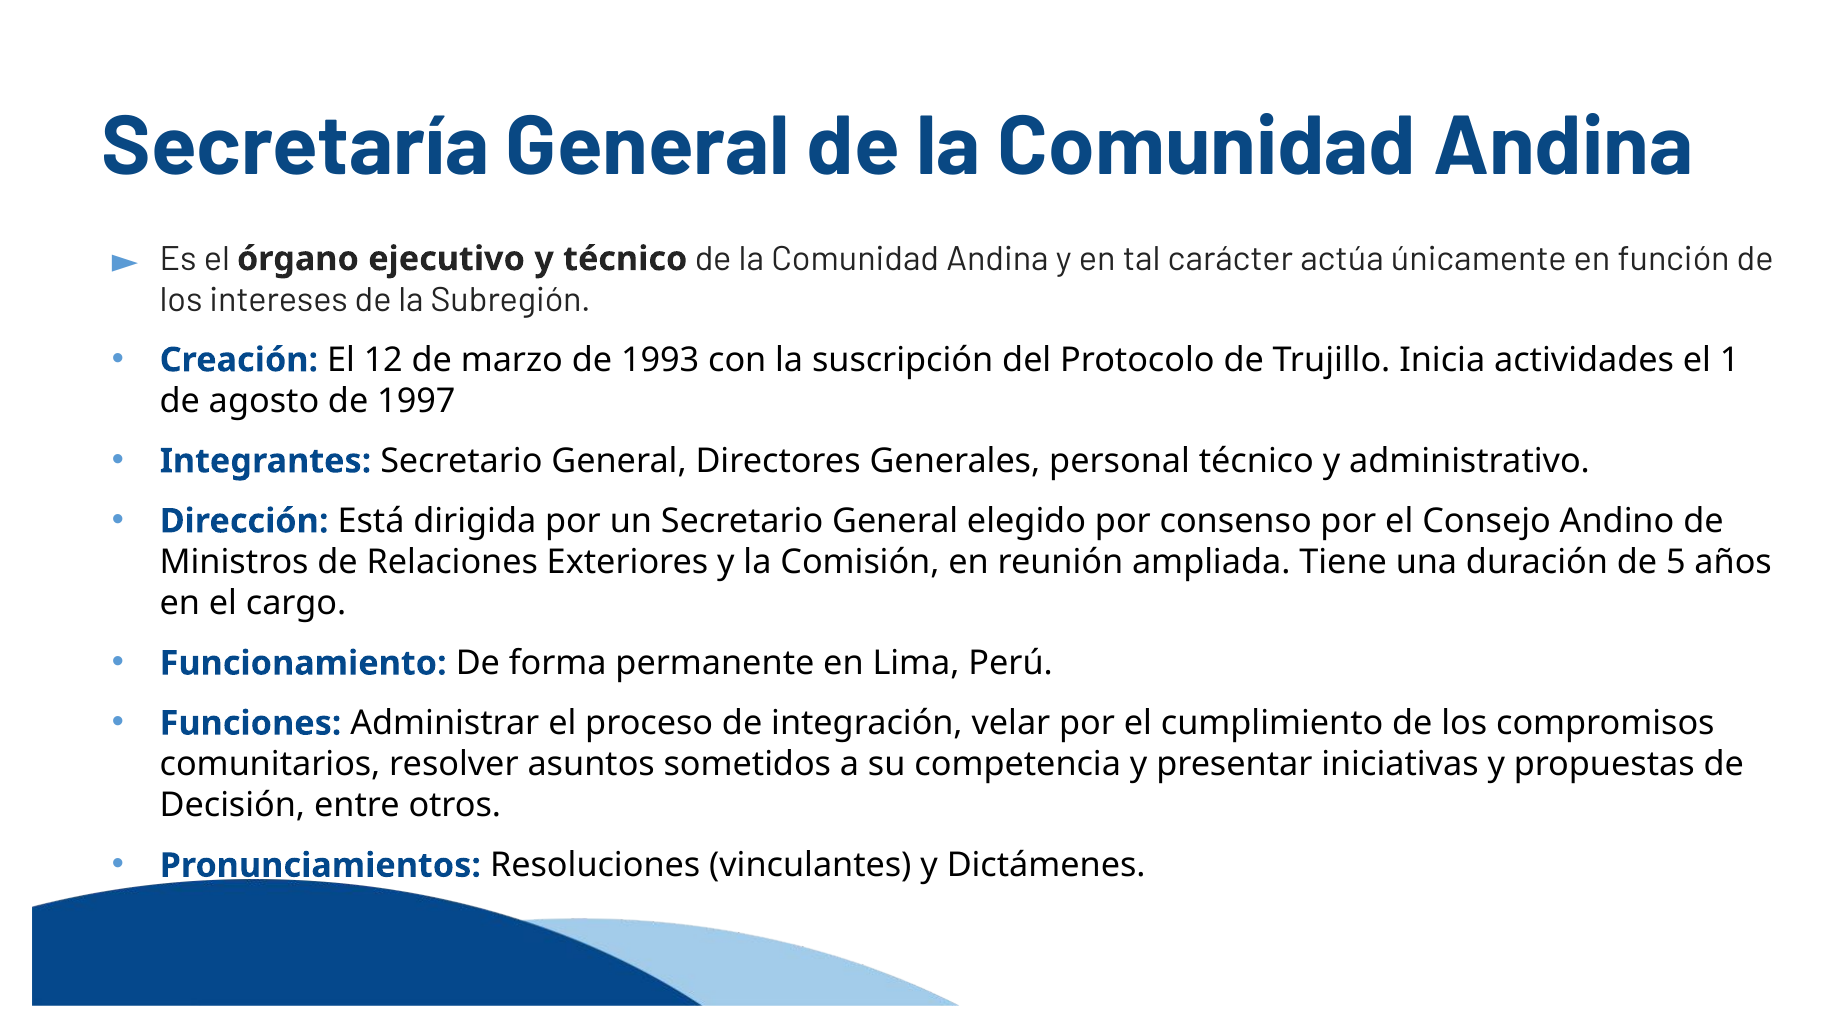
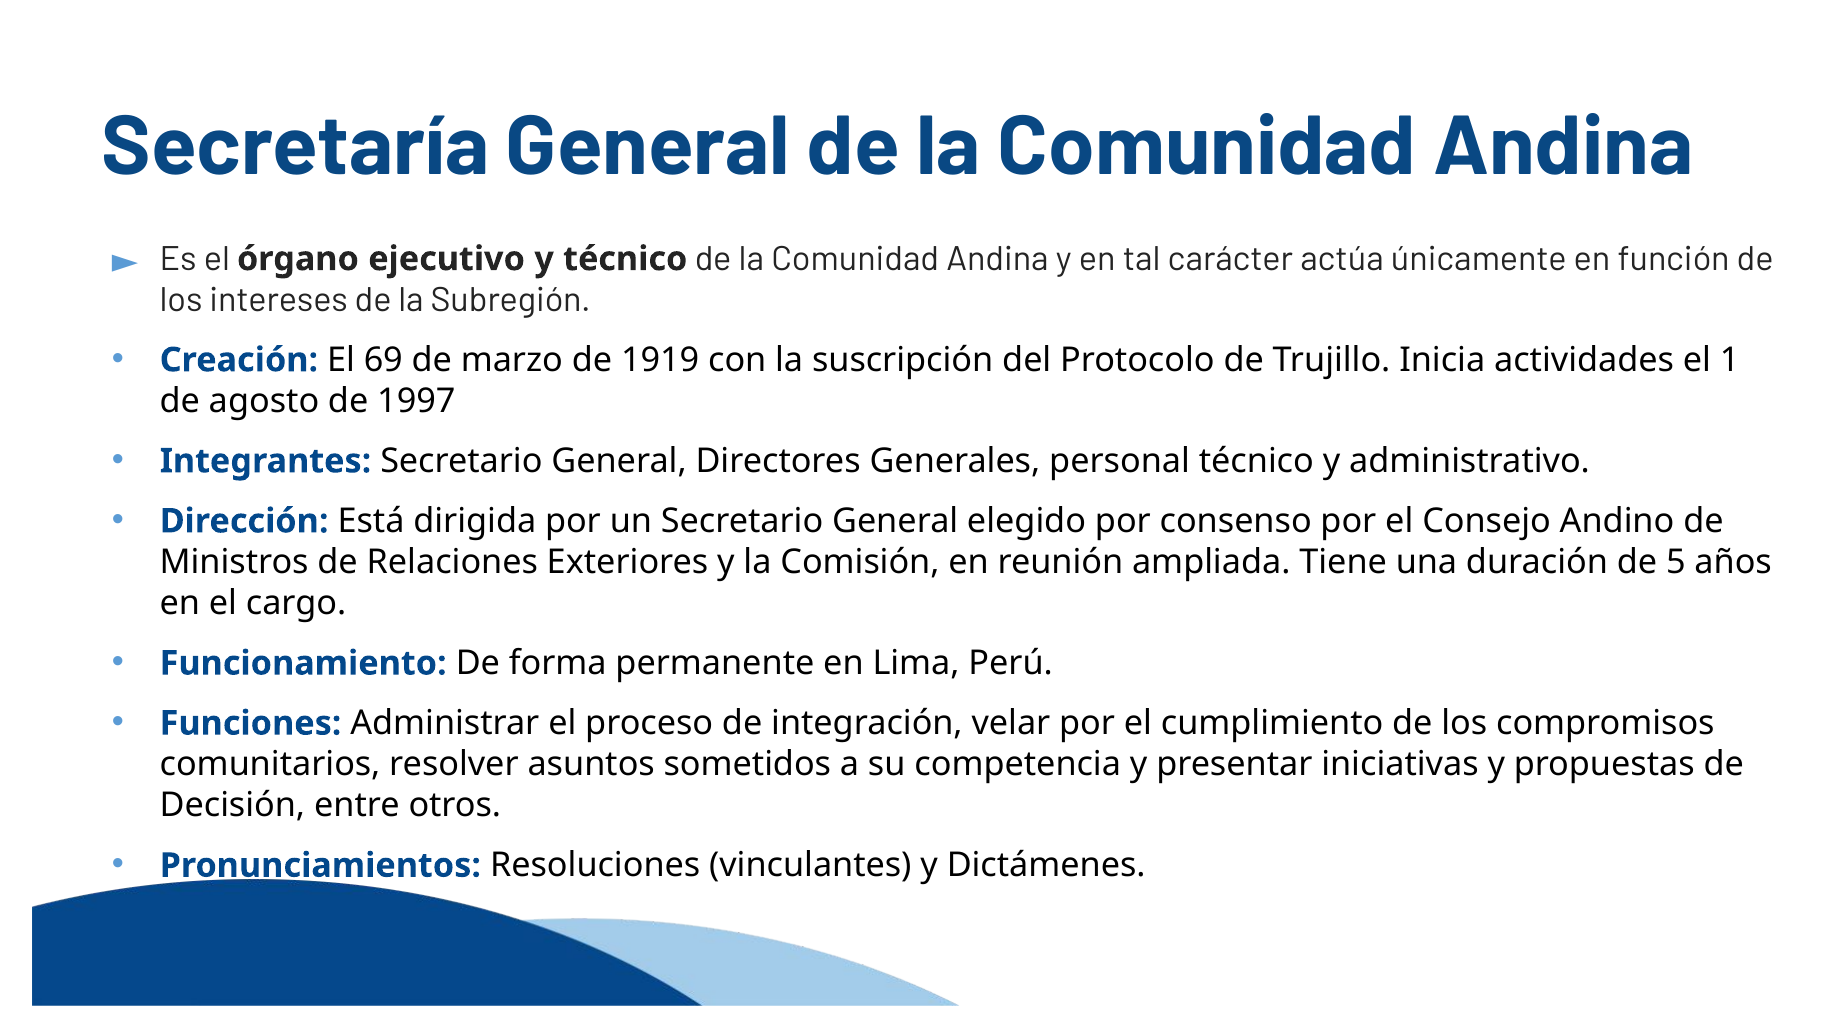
12: 12 -> 69 (383, 360)
1993: 1993 -> 1919 (660, 360)
